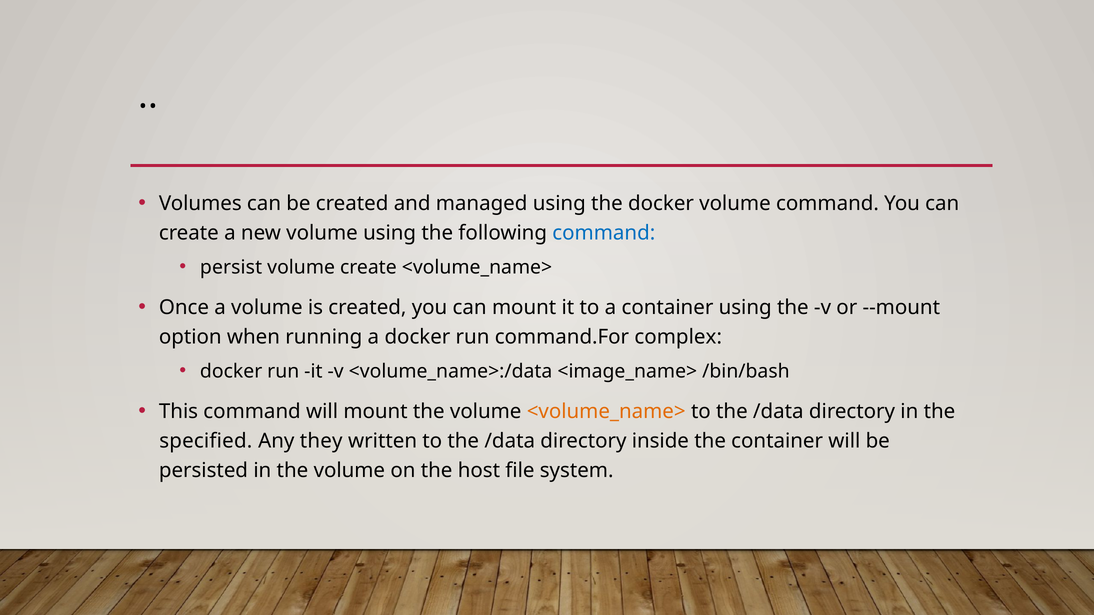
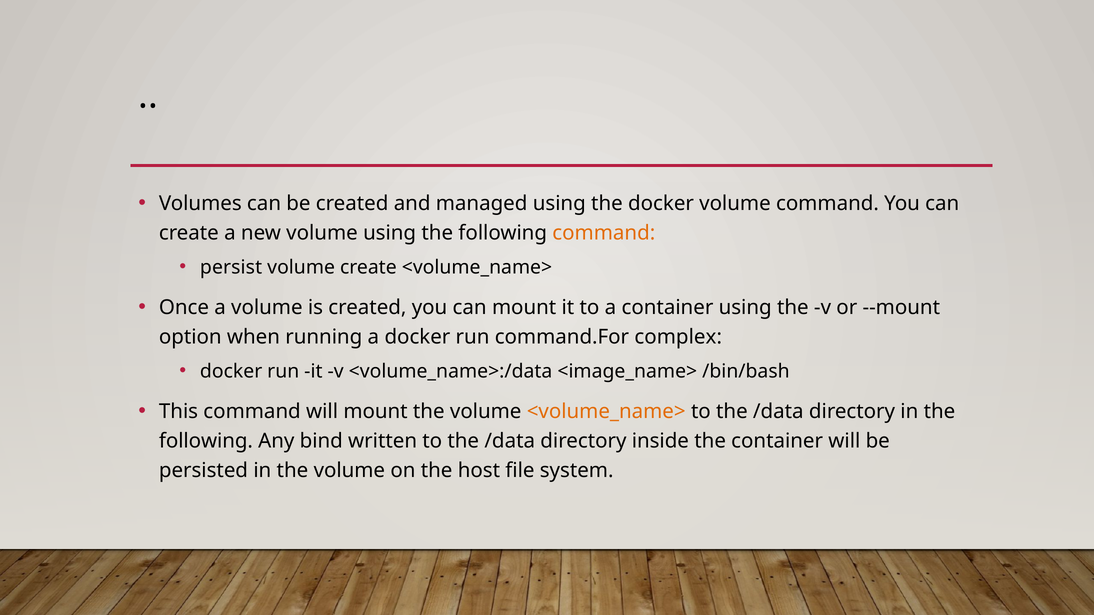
command colour: blue -> orange (604, 233)
specified: specified -> following (206, 441)
they: they -> bind (321, 441)
